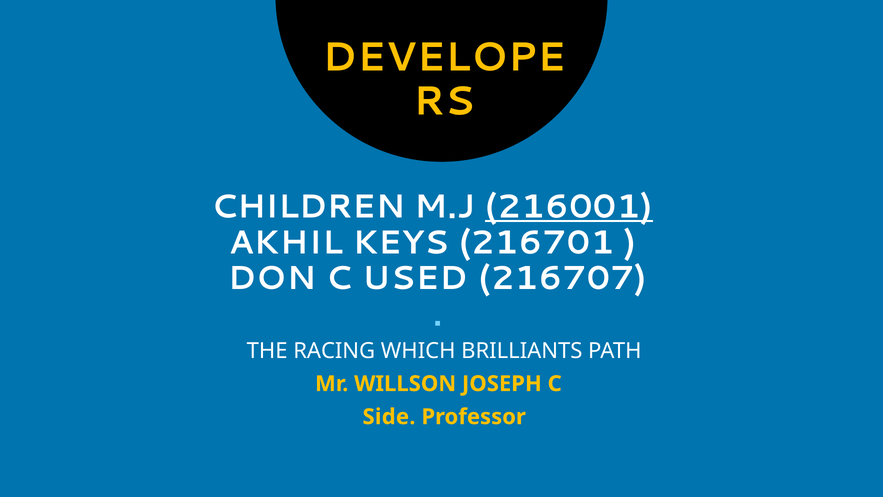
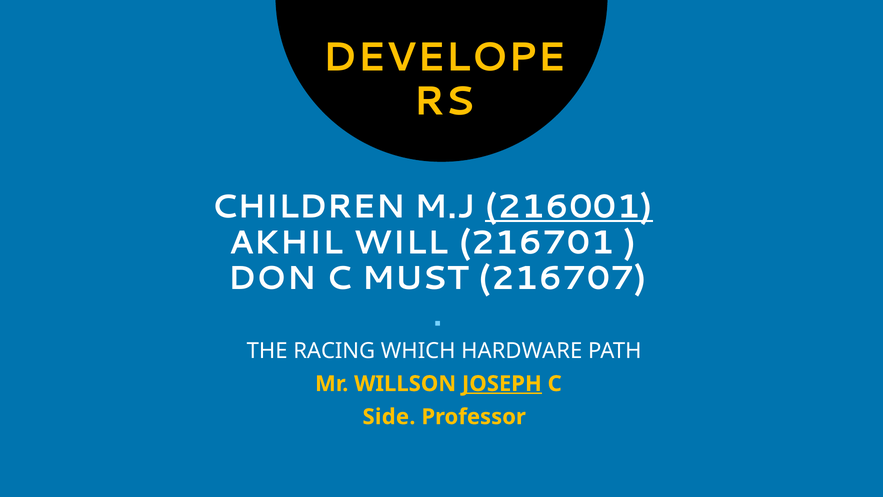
KEYS: KEYS -> WILL (401, 242)
USED: USED -> MUST (415, 278)
BRILLIANTS: BRILLIANTS -> HARDWARE (522, 351)
JOSEPH underline: none -> present (502, 384)
